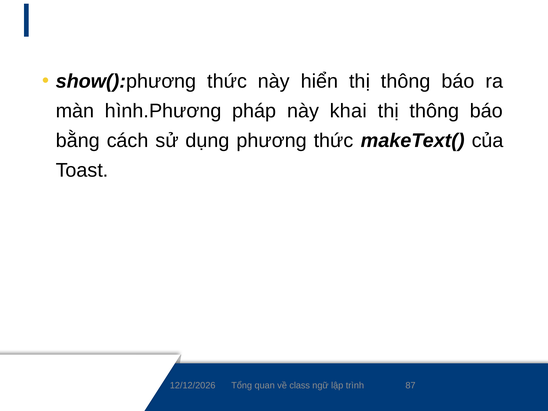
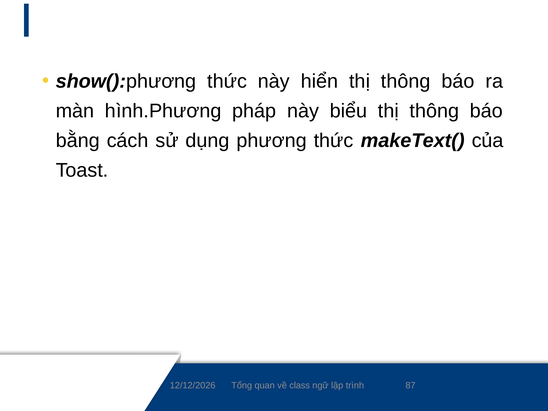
khai: khai -> biểu (348, 111)
